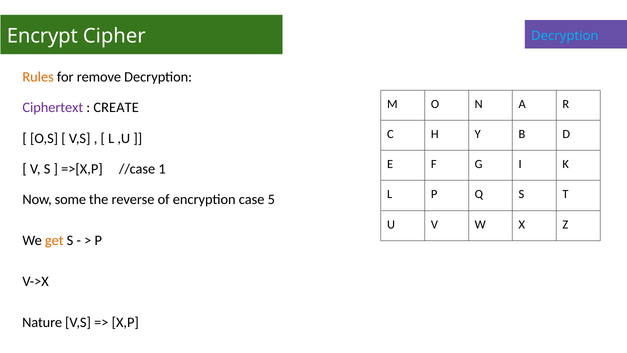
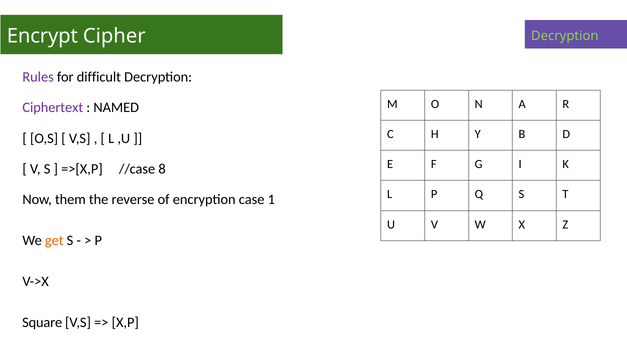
Decryption colour: light blue -> light green (565, 36)
Rules colour: orange -> purple (38, 77)
remove: remove -> difficult (99, 77)
CREATE: CREATE -> NAMED (116, 108)
1: 1 -> 8 (162, 169)
some: some -> them (70, 199)
5: 5 -> 1 (271, 199)
Nature: Nature -> Square (42, 322)
